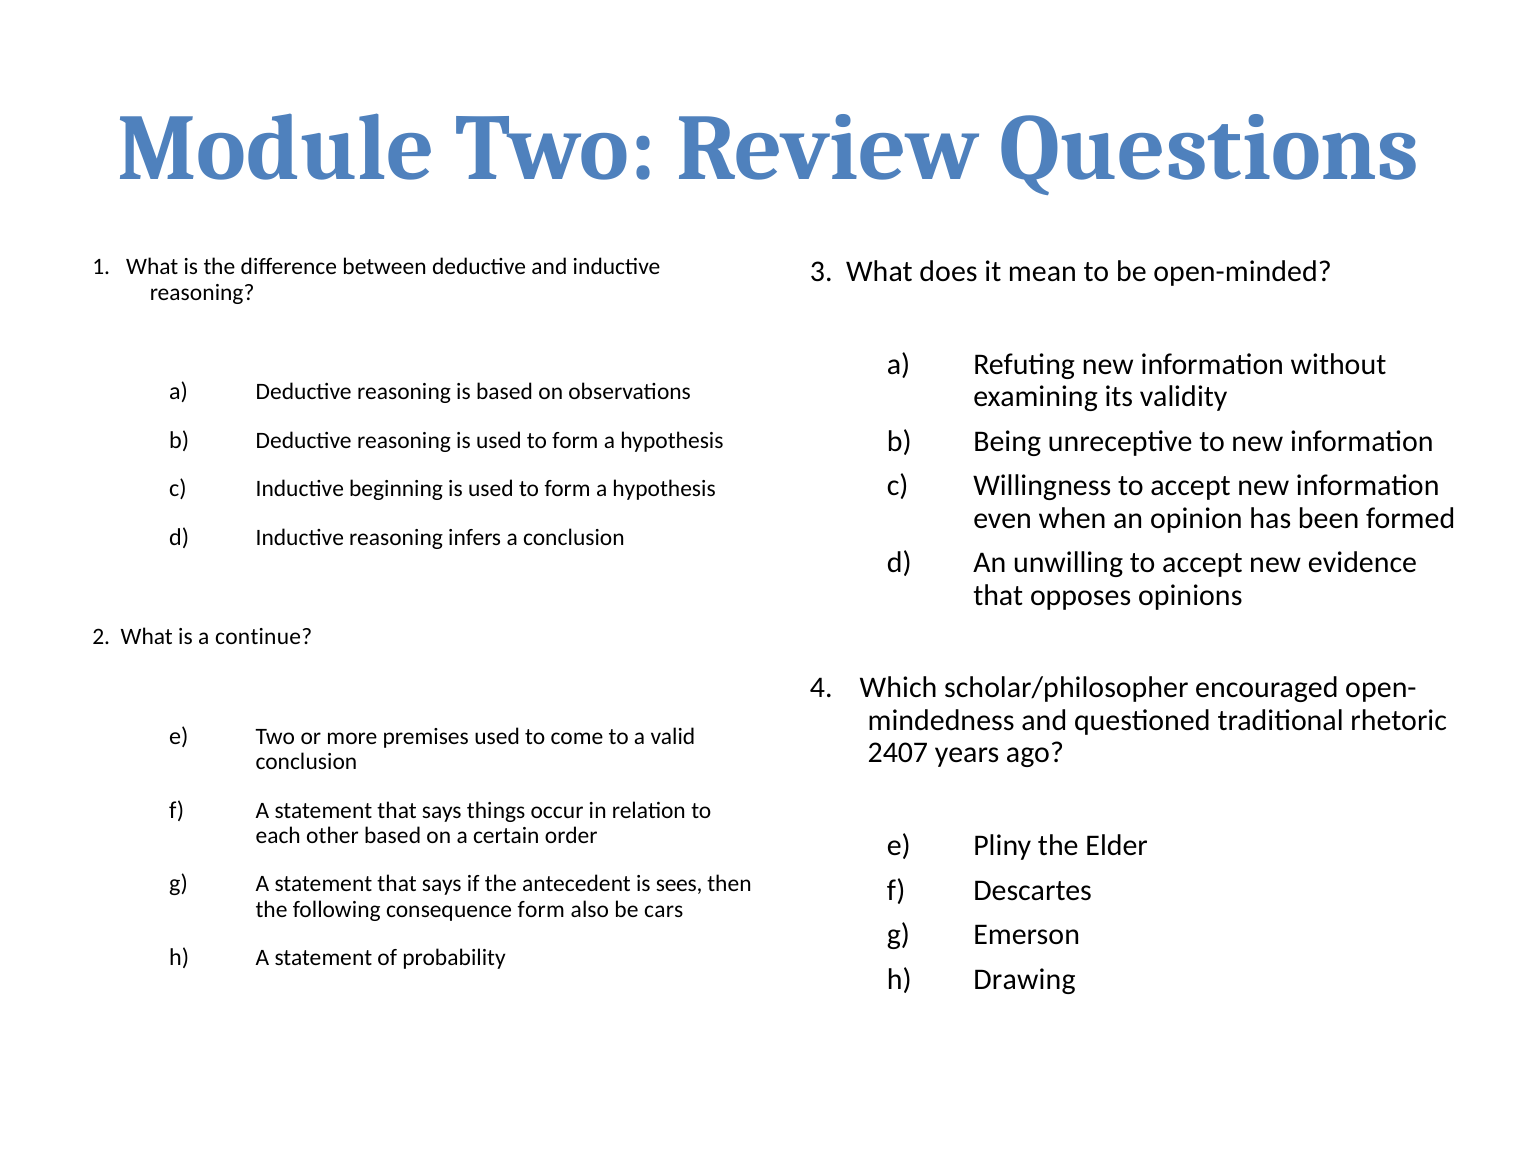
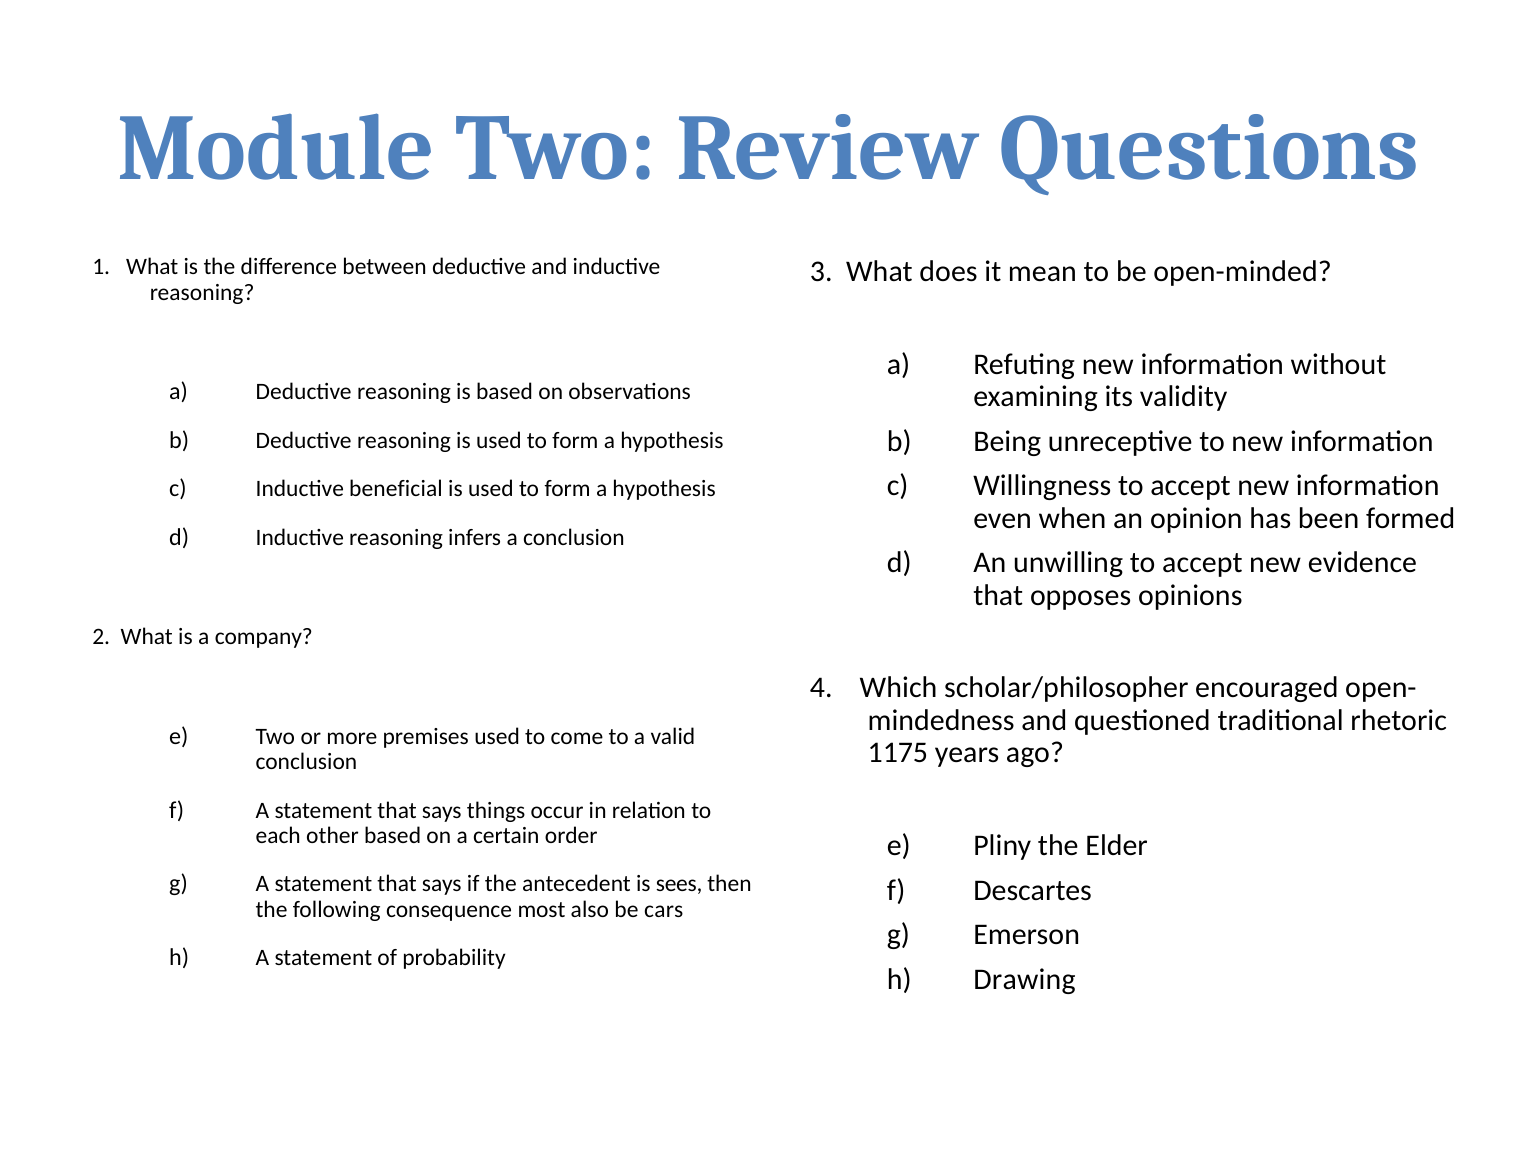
beginning: beginning -> beneficial (396, 489)
continue: continue -> company (264, 637)
2407: 2407 -> 1175 (898, 752)
consequence form: form -> most (541, 909)
